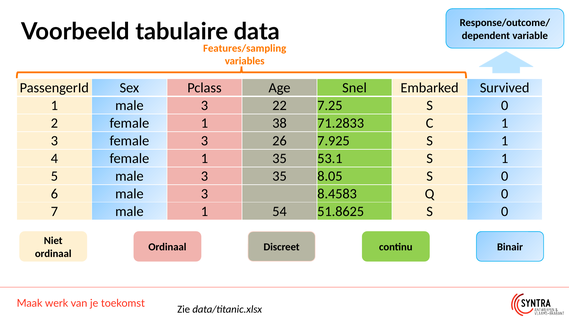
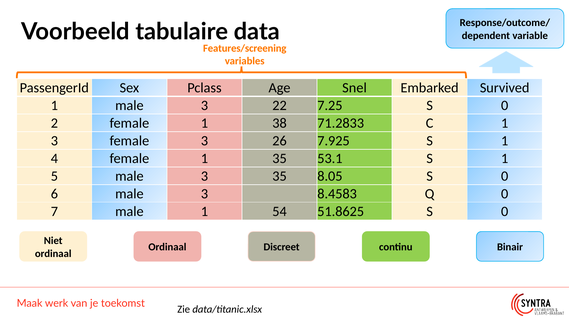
Features/sampling: Features/sampling -> Features/screening (245, 48)
